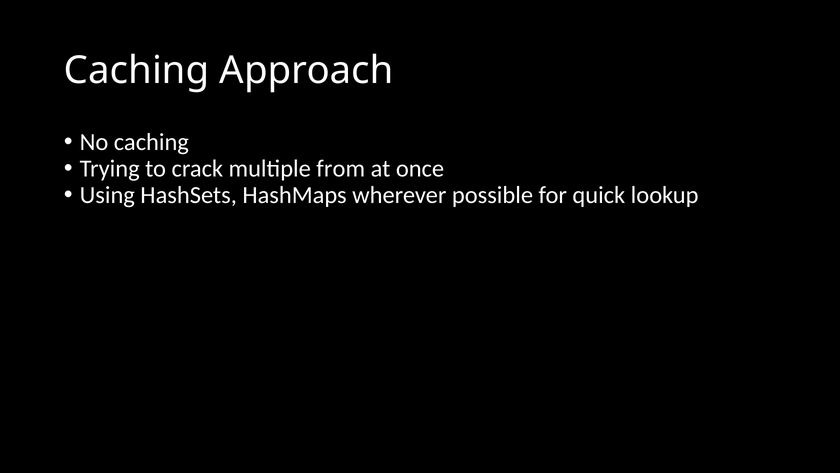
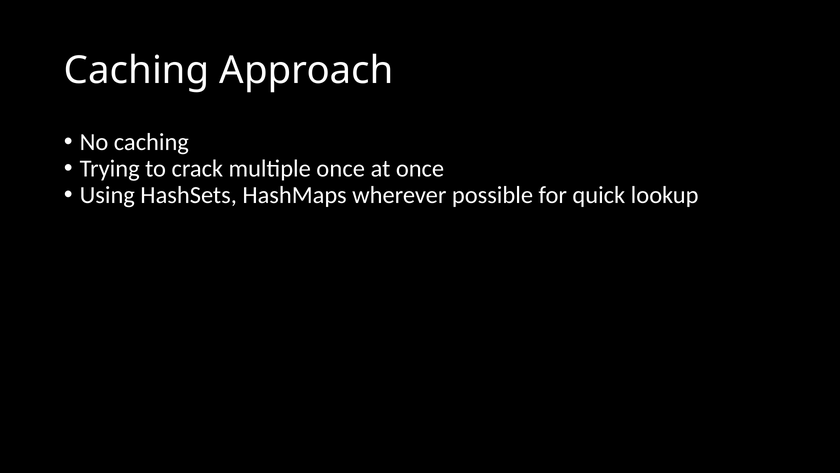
multiple from: from -> once (341, 168)
